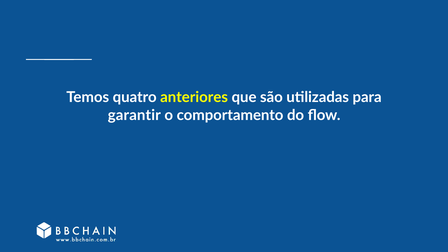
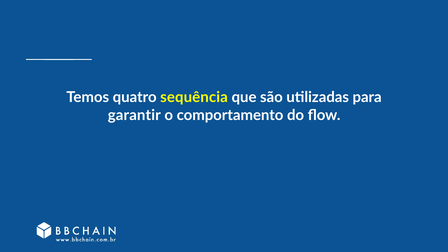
anteriores: anteriores -> sequência (194, 97)
